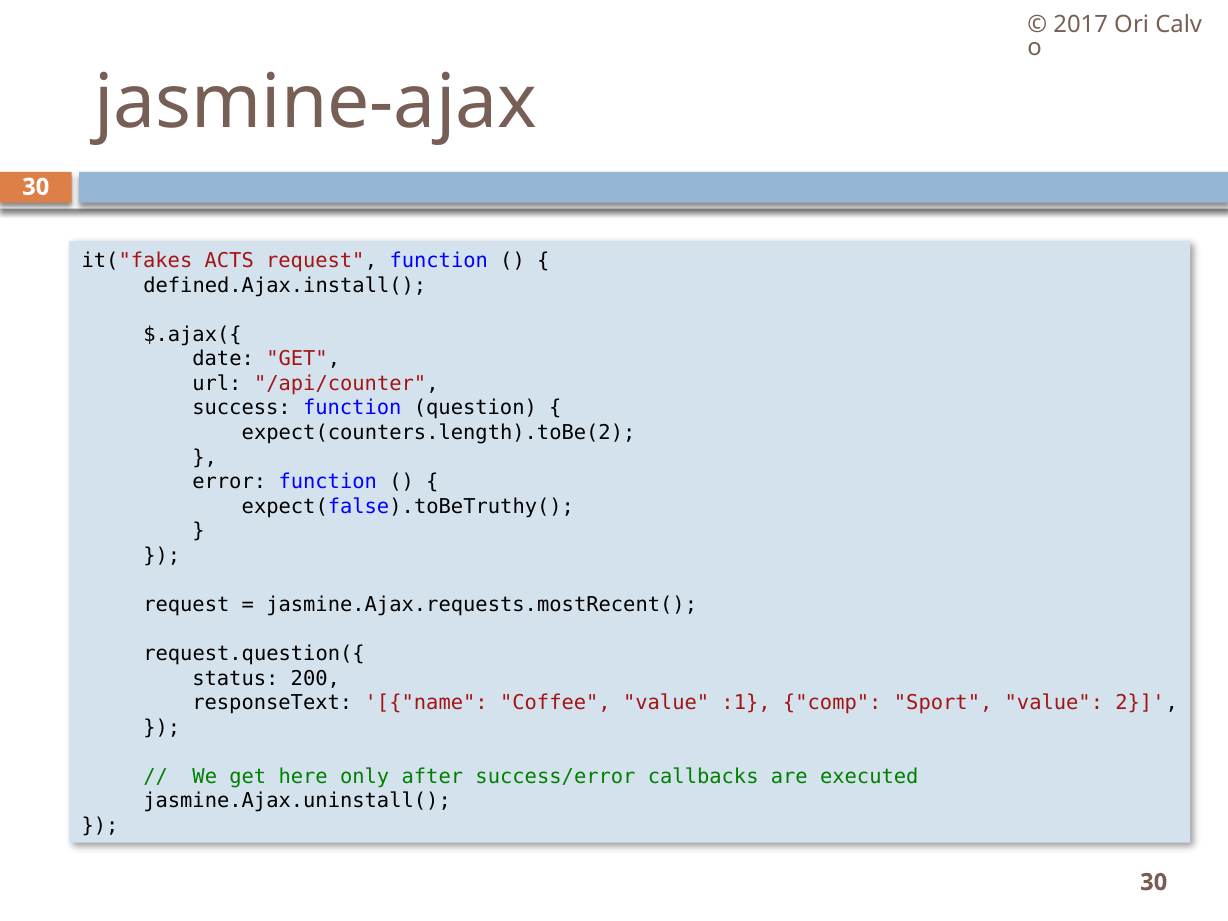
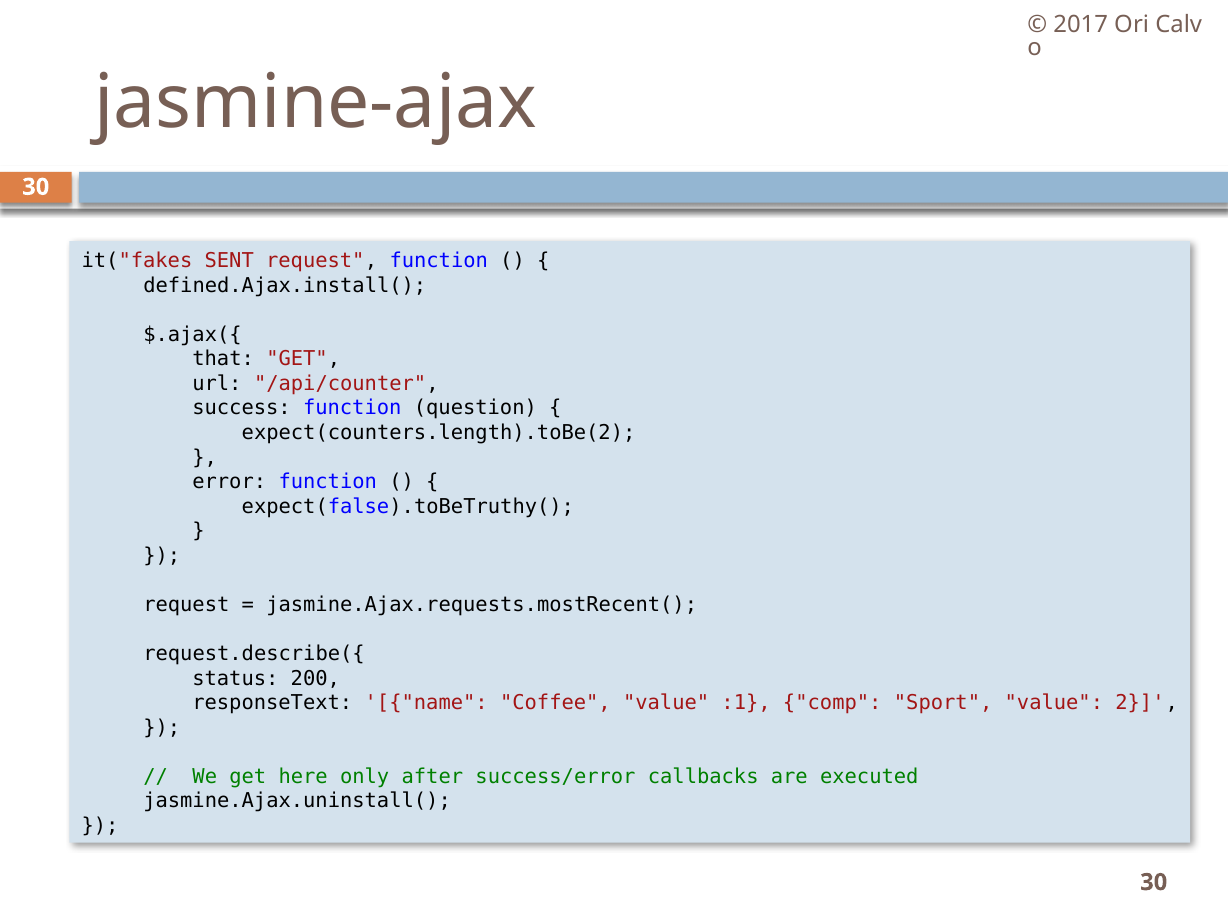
ACTS: ACTS -> SENT (229, 261)
date: date -> that (223, 359)
request.question({: request.question({ -> request.describe({ (254, 654)
